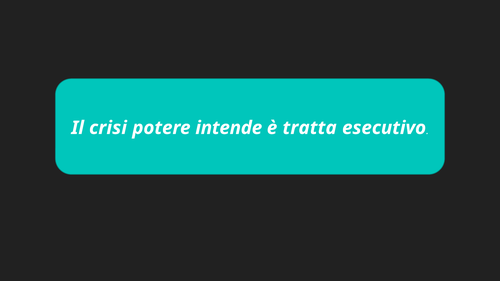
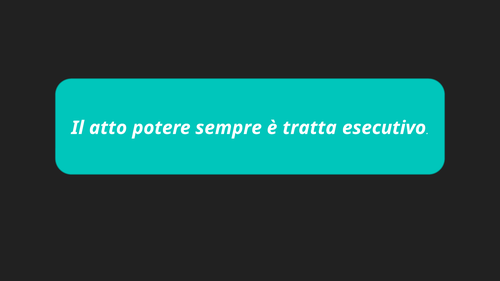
crisi: crisi -> atto (108, 128)
intende: intende -> sempre (229, 128)
